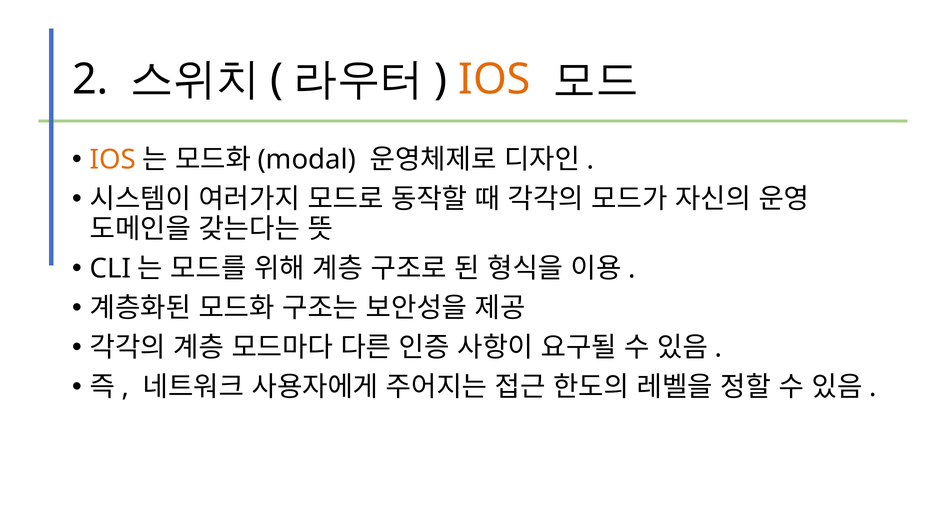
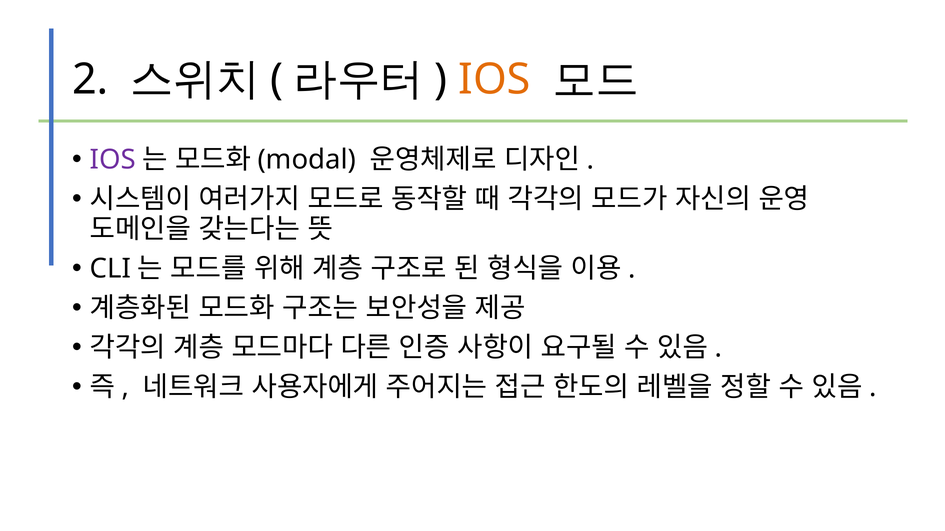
IOS colour: orange -> purple (113, 160)
